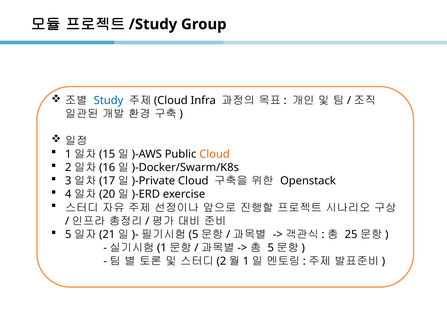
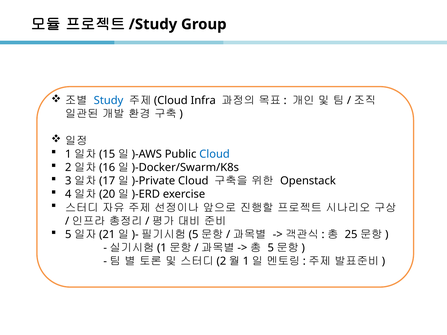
Cloud colour: orange -> blue (215, 154)
